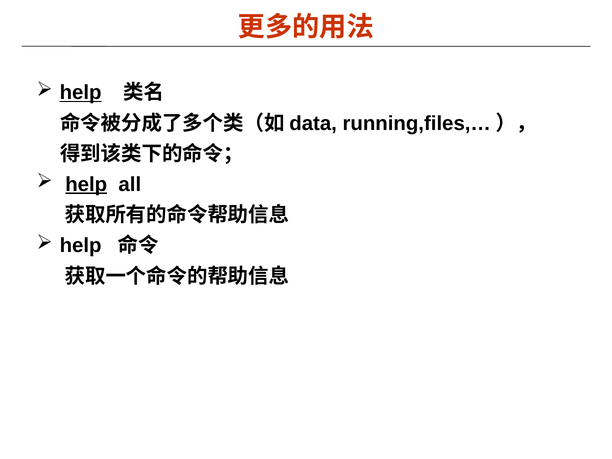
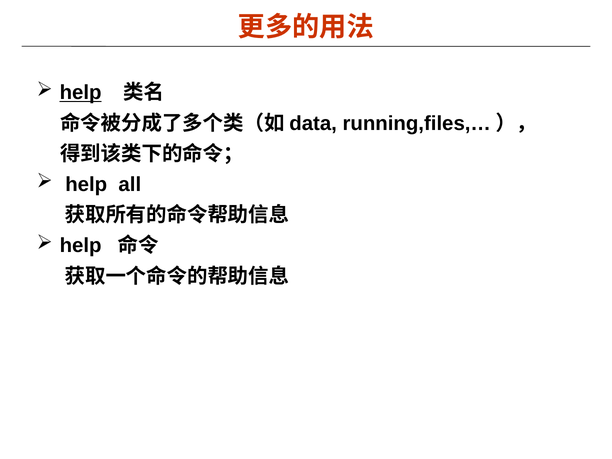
help underline: present -> none (86, 184)
